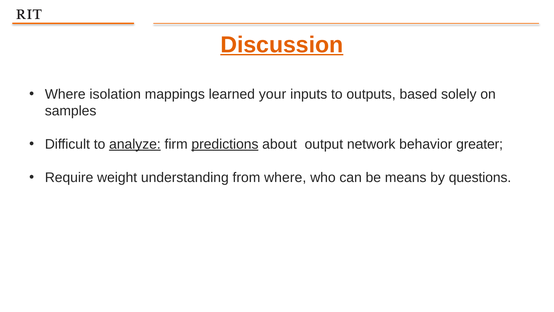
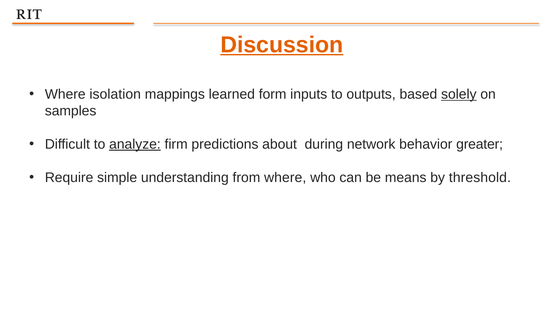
your: your -> form (273, 94)
solely underline: none -> present (459, 94)
predictions underline: present -> none (225, 144)
output: output -> during (324, 144)
weight: weight -> simple (117, 177)
questions: questions -> threshold (480, 177)
